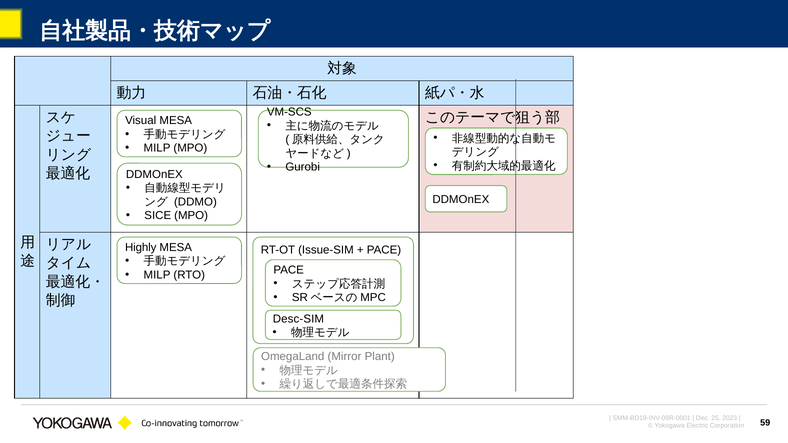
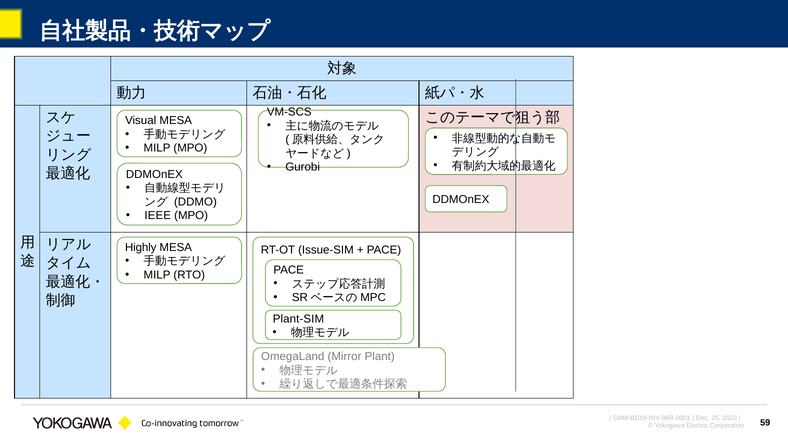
SICE: SICE -> IEEE (158, 216)
Desc-SIM: Desc-SIM -> Plant-SIM (298, 319)
